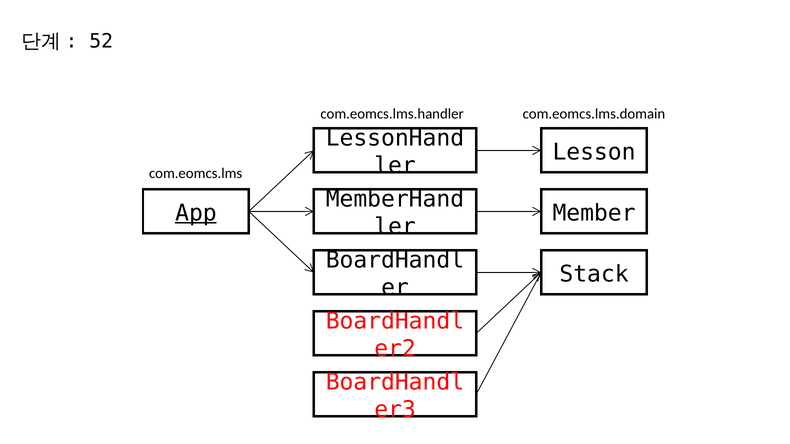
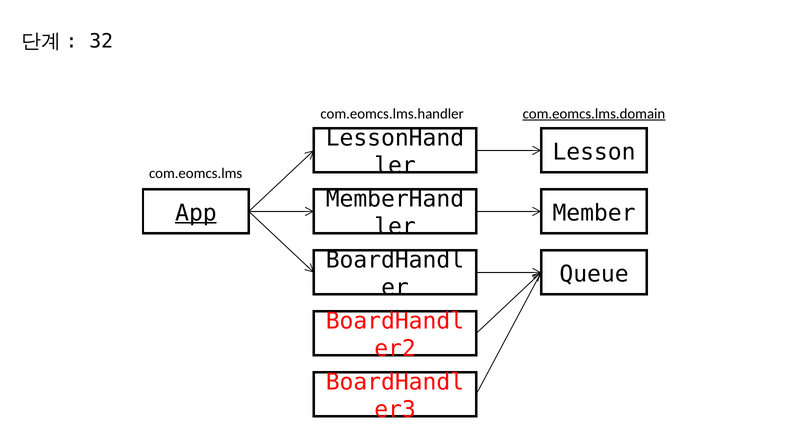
52: 52 -> 32 (101, 41)
com.eomcs.lms.domain underline: none -> present (594, 114)
Stack: Stack -> Queue (594, 274)
